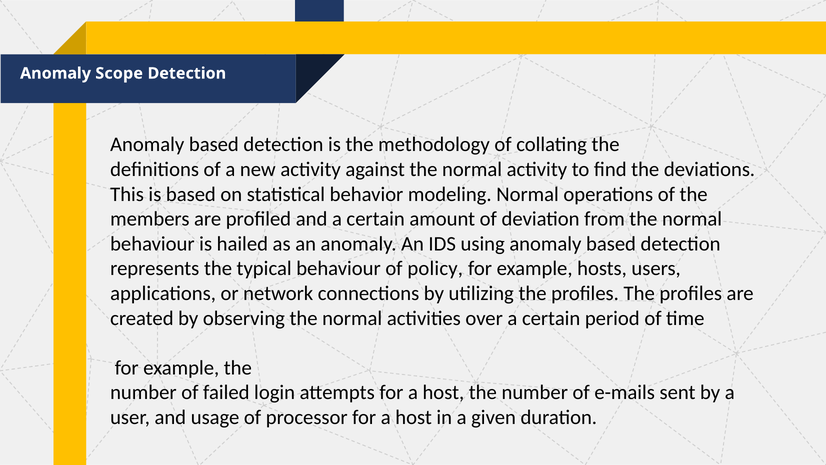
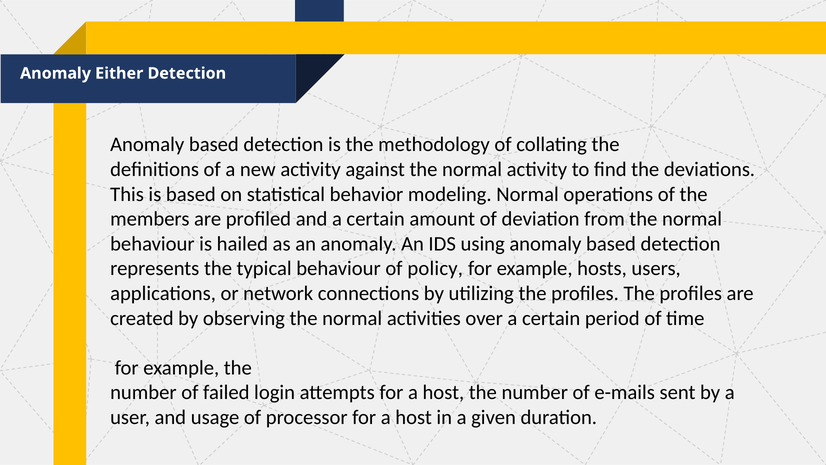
Scope: Scope -> Either (119, 73)
